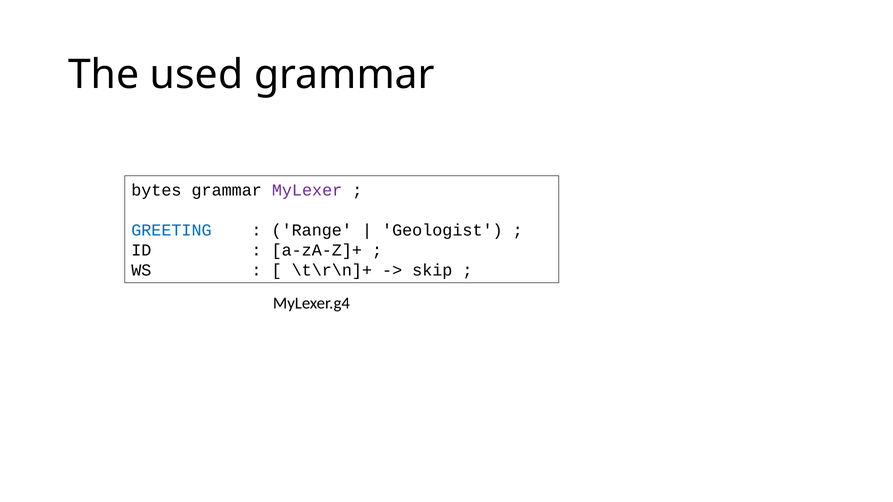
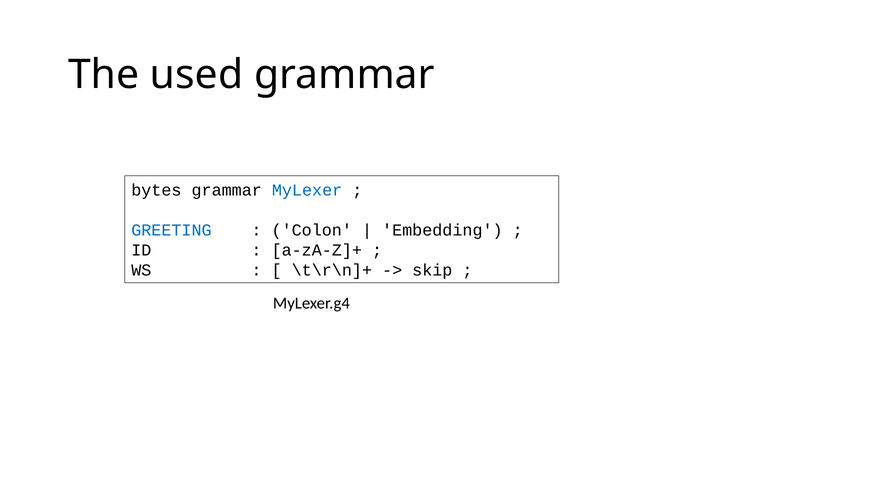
MyLexer colour: purple -> blue (307, 190)
Range: Range -> Colon (312, 230)
Geologist: Geologist -> Embedding (442, 230)
